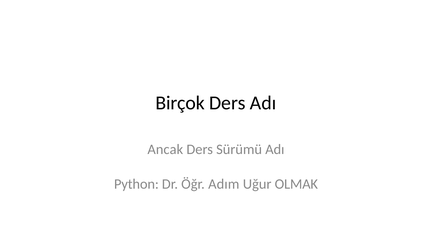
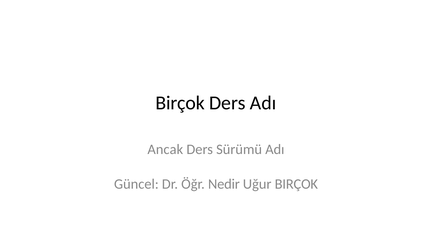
Python: Python -> Güncel (136, 184)
Adım: Adım -> Nedir (224, 184)
Uğur OLMAK: OLMAK -> BIRÇOK (296, 184)
